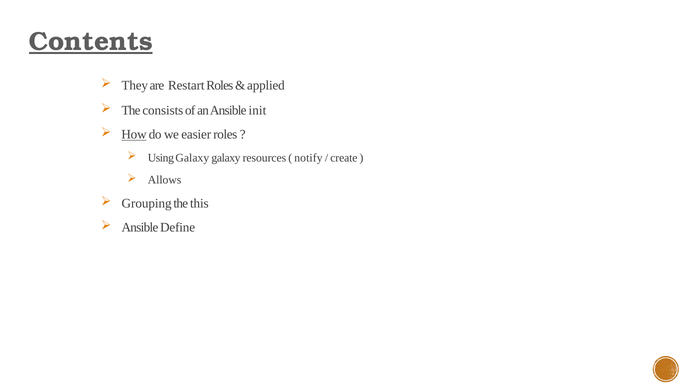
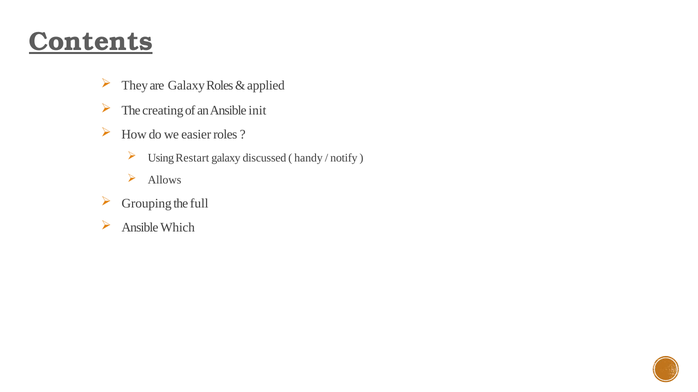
are Restart: Restart -> Galaxy (186, 86)
consists: consists -> creating (163, 111)
How underline: present -> none (134, 135)
Using Galaxy: Galaxy -> Restart (192, 158)
resources: resources -> discussed (264, 158)
notify: notify -> handy (309, 158)
create: create -> notify (344, 158)
this: this -> full (199, 204)
Define: Define -> Which (178, 228)
